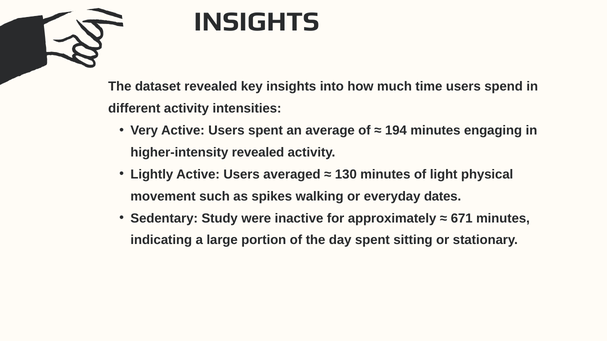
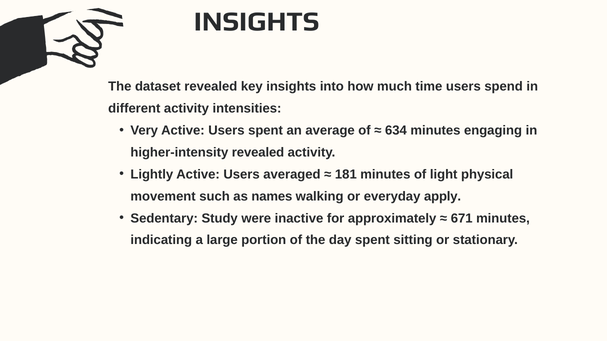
194: 194 -> 634 (396, 131)
130: 130 -> 181 (346, 175)
spikes: spikes -> names (272, 197)
dates: dates -> apply (443, 197)
